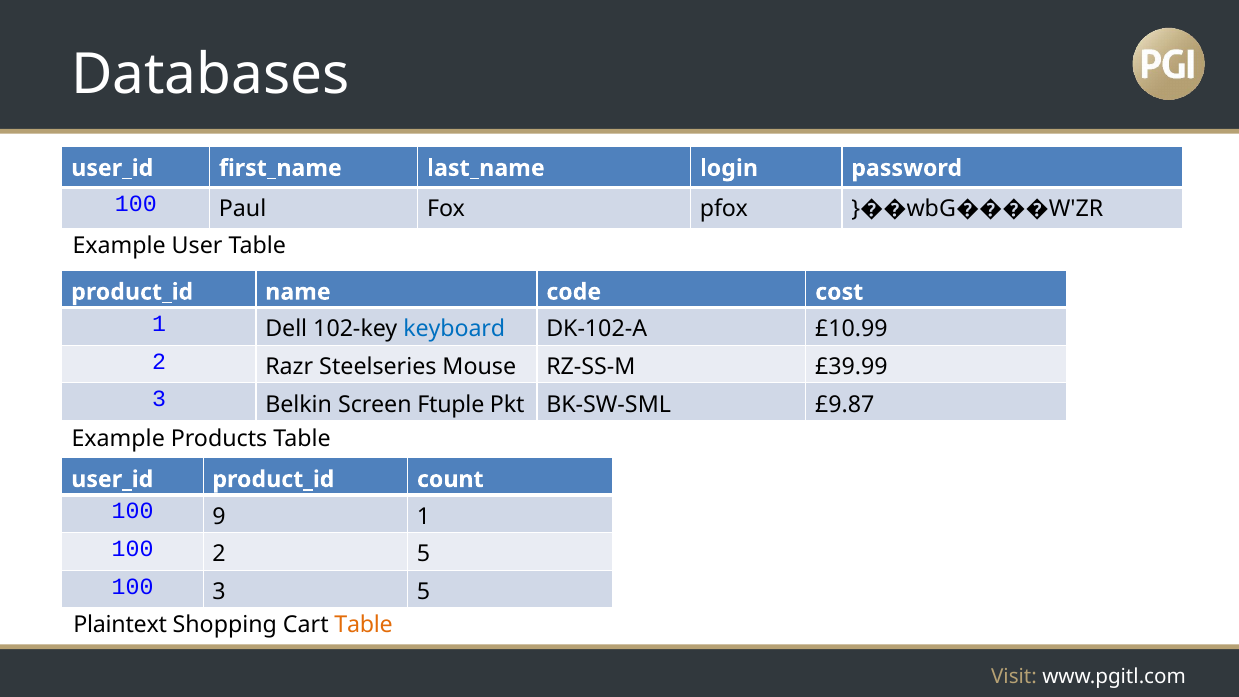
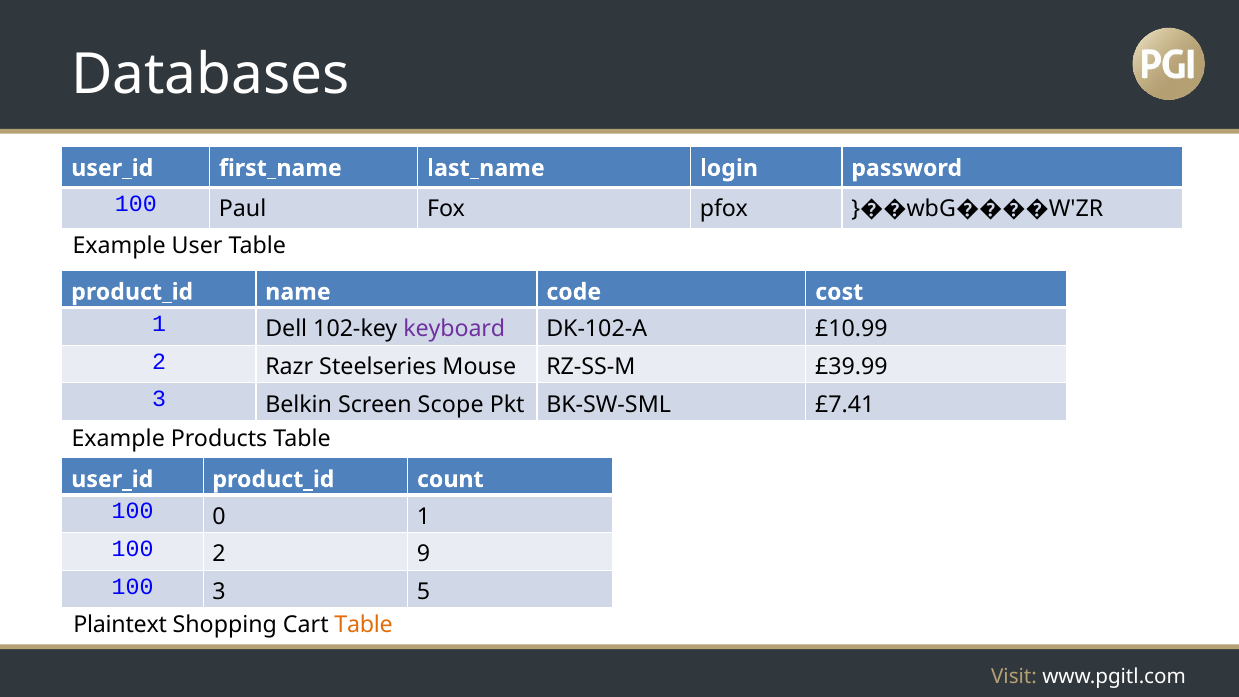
keyboard colour: blue -> purple (454, 329)
Ftuple: Ftuple -> Scope (451, 405)
£9.87: £9.87 -> £7.41 (845, 405)
9: 9 -> 0 (219, 517)
2 5: 5 -> 9 (424, 554)
